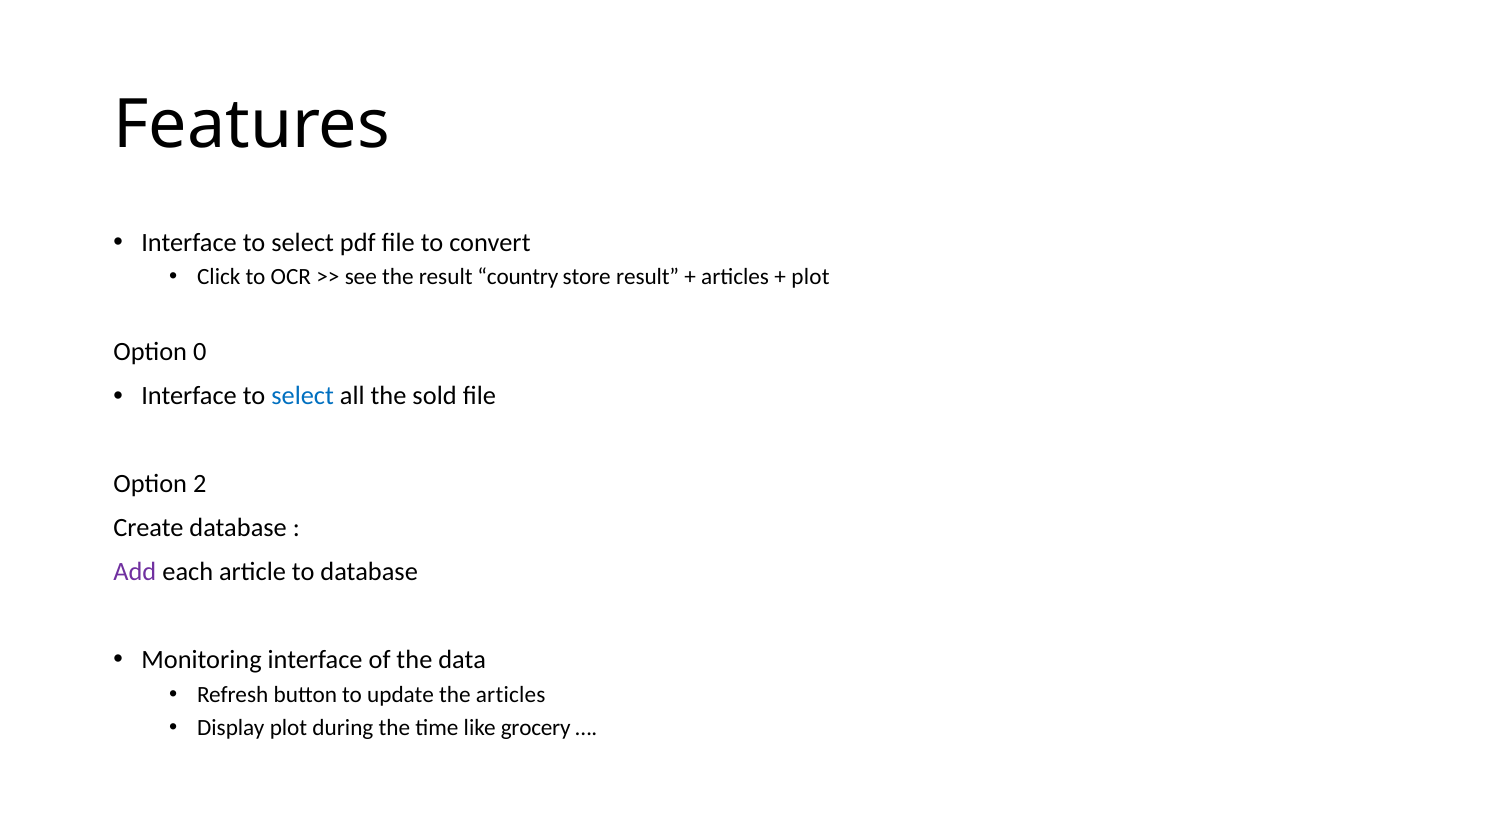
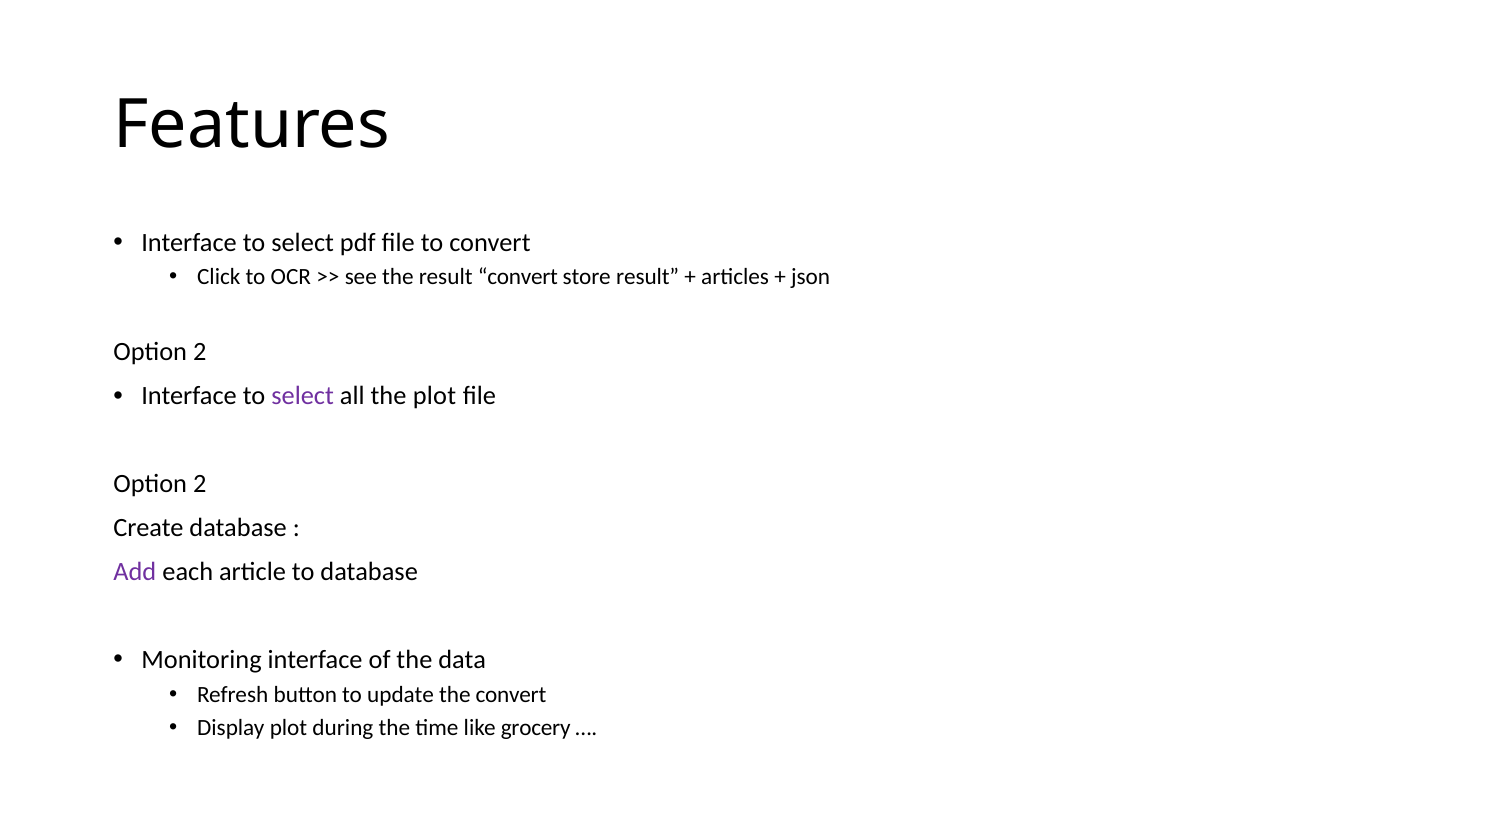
result country: country -> convert (518, 277)
plot: plot -> json (811, 277)
0: 0 -> 2 (200, 352)
select colour: blue -> purple (303, 396)
the sold: sold -> plot (435, 396)
the articles: articles -> convert (511, 695)
